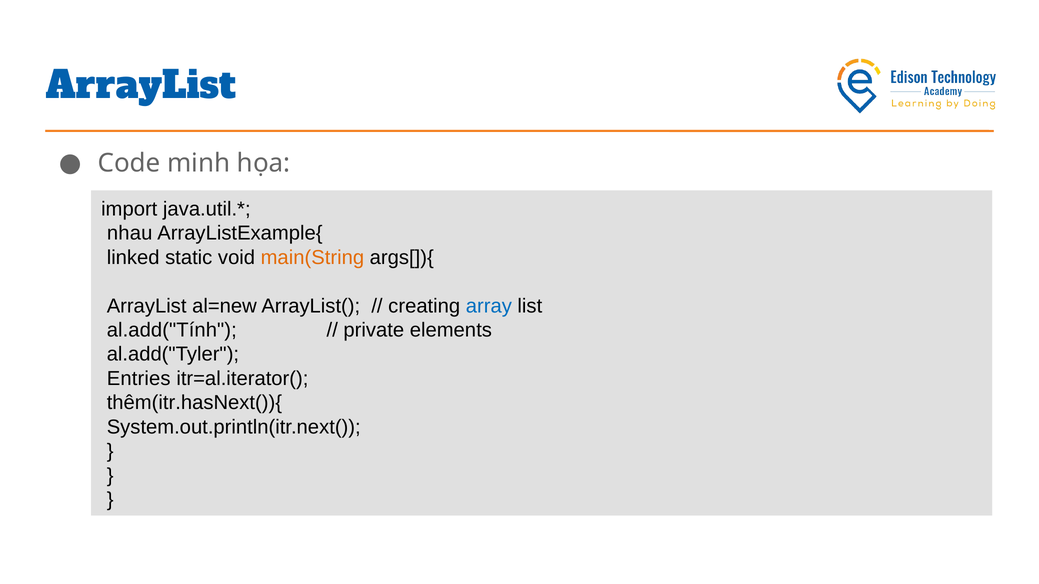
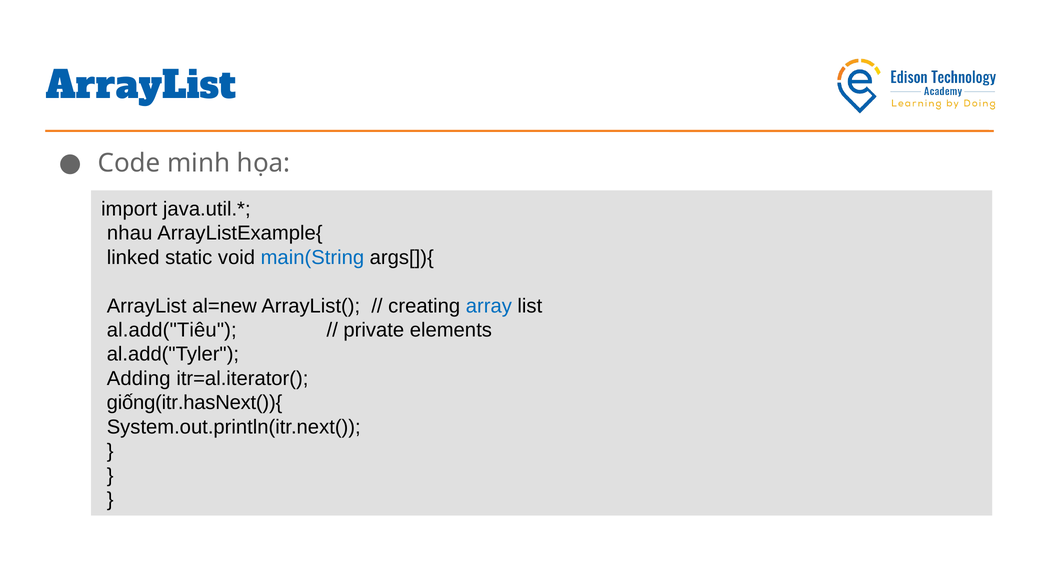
main(String colour: orange -> blue (312, 258)
al.add("Tính: al.add("Tính -> al.add("Tiêu (172, 330)
Entries: Entries -> Adding (139, 379)
thêm(itr.hasNext()){: thêm(itr.hasNext()){ -> giống(itr.hasNext()){ (195, 403)
